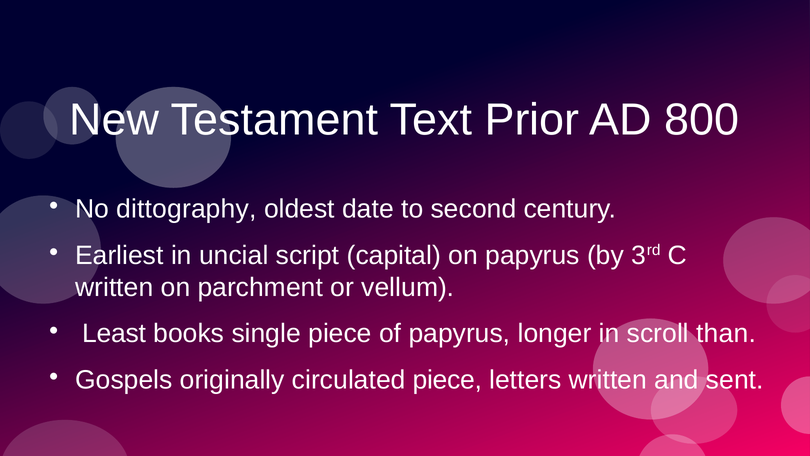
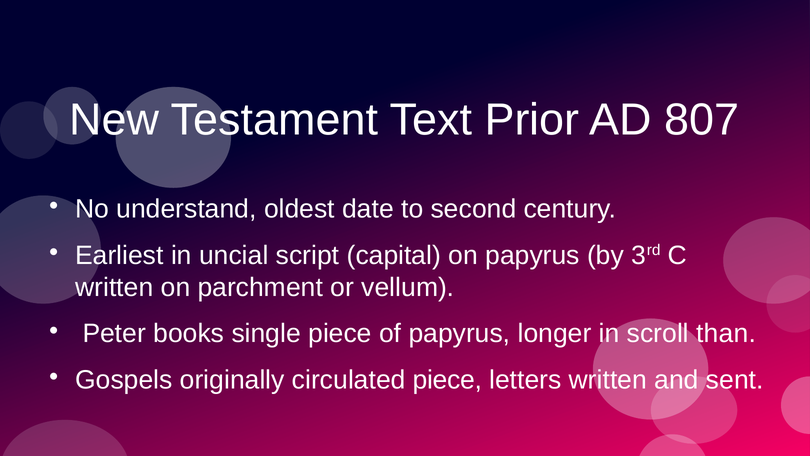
800: 800 -> 807 (702, 120)
dittography: dittography -> understand (187, 209)
Least: Least -> Peter (114, 333)
